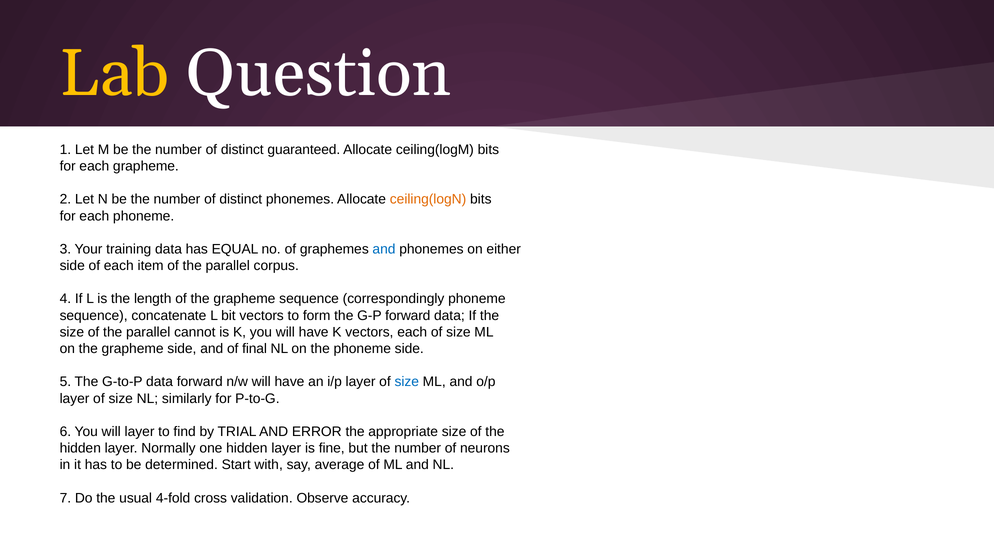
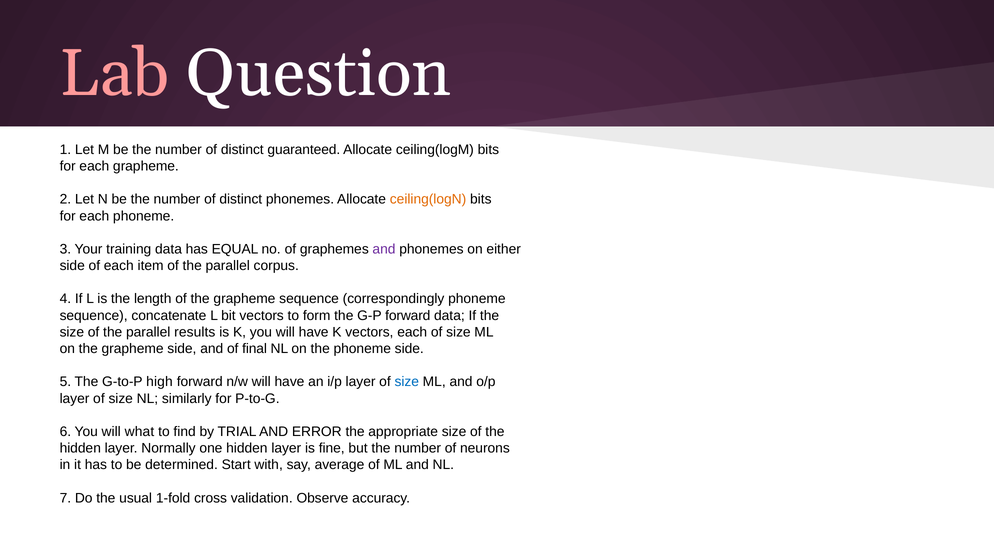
Lab colour: yellow -> pink (115, 74)
and colour: blue -> purple (384, 249)
cannot: cannot -> results (195, 332)
G-to-P data: data -> high (159, 382)
will layer: layer -> what (139, 432)
4-fold: 4-fold -> 1-fold (173, 498)
